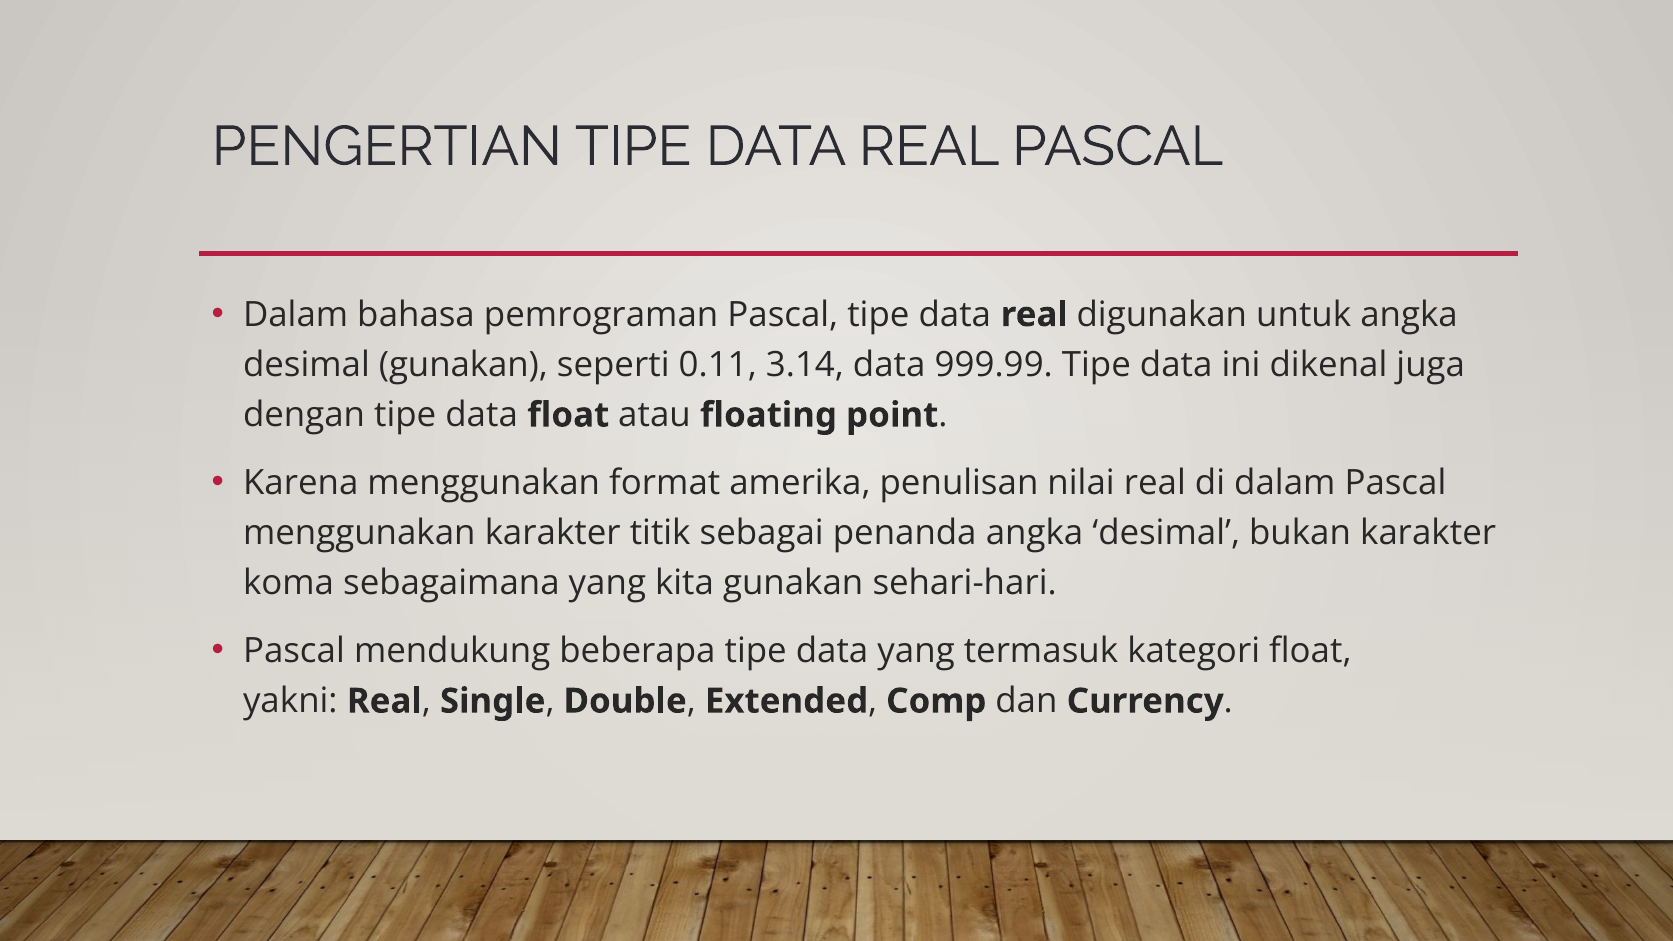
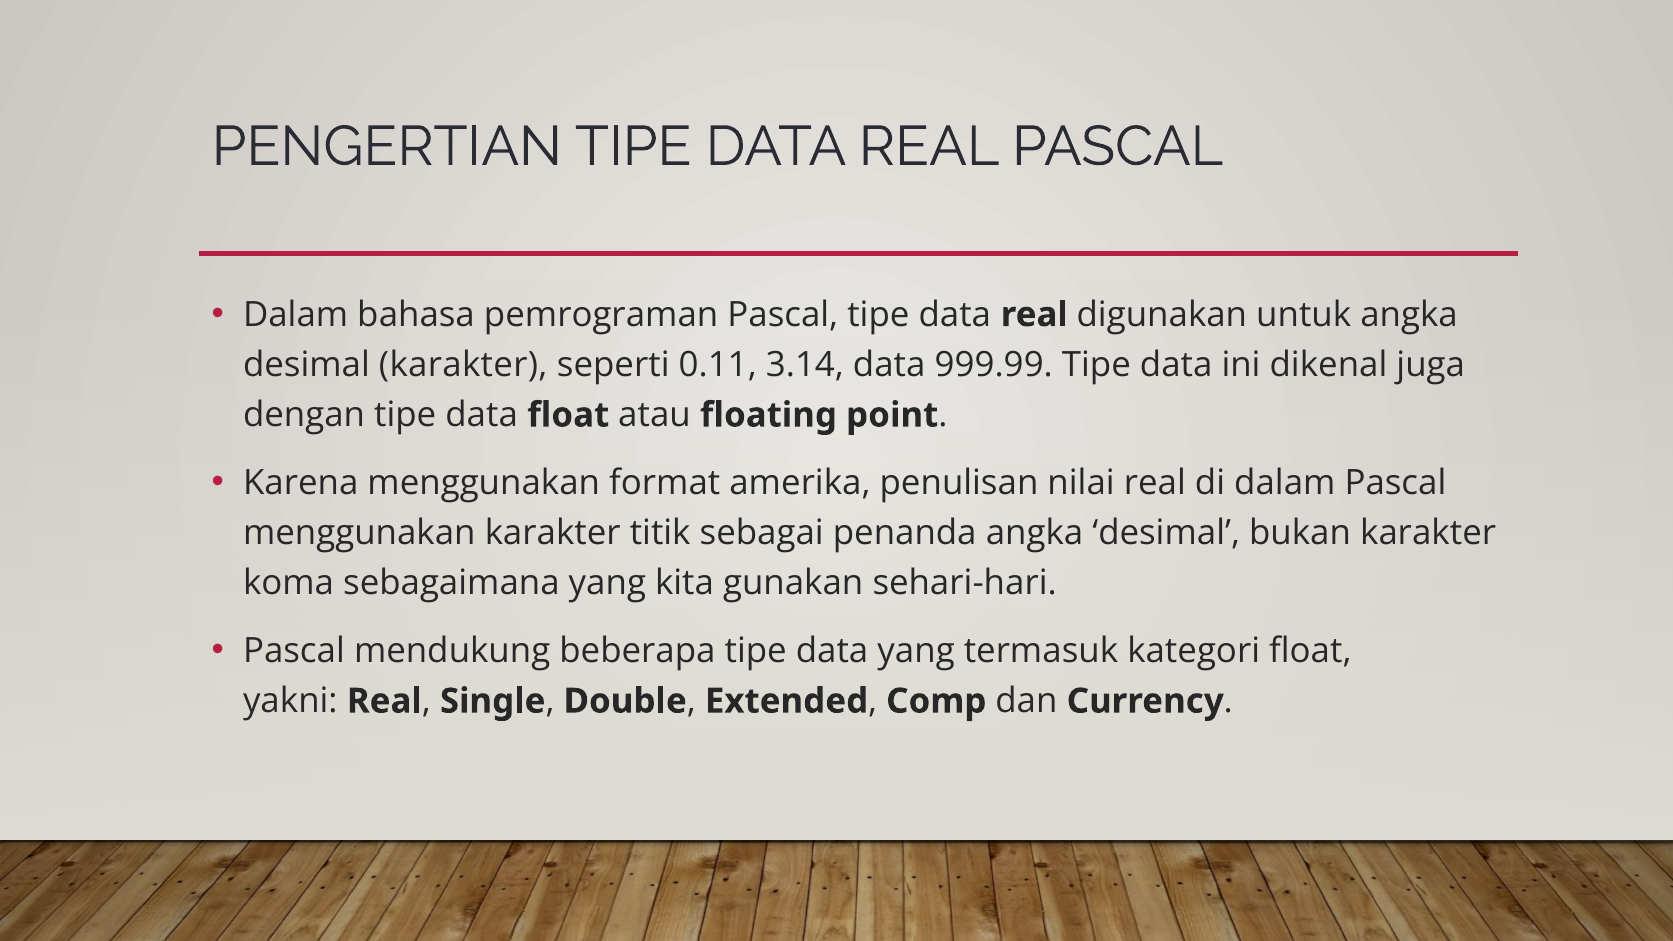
desimal gunakan: gunakan -> karakter (463, 365)
